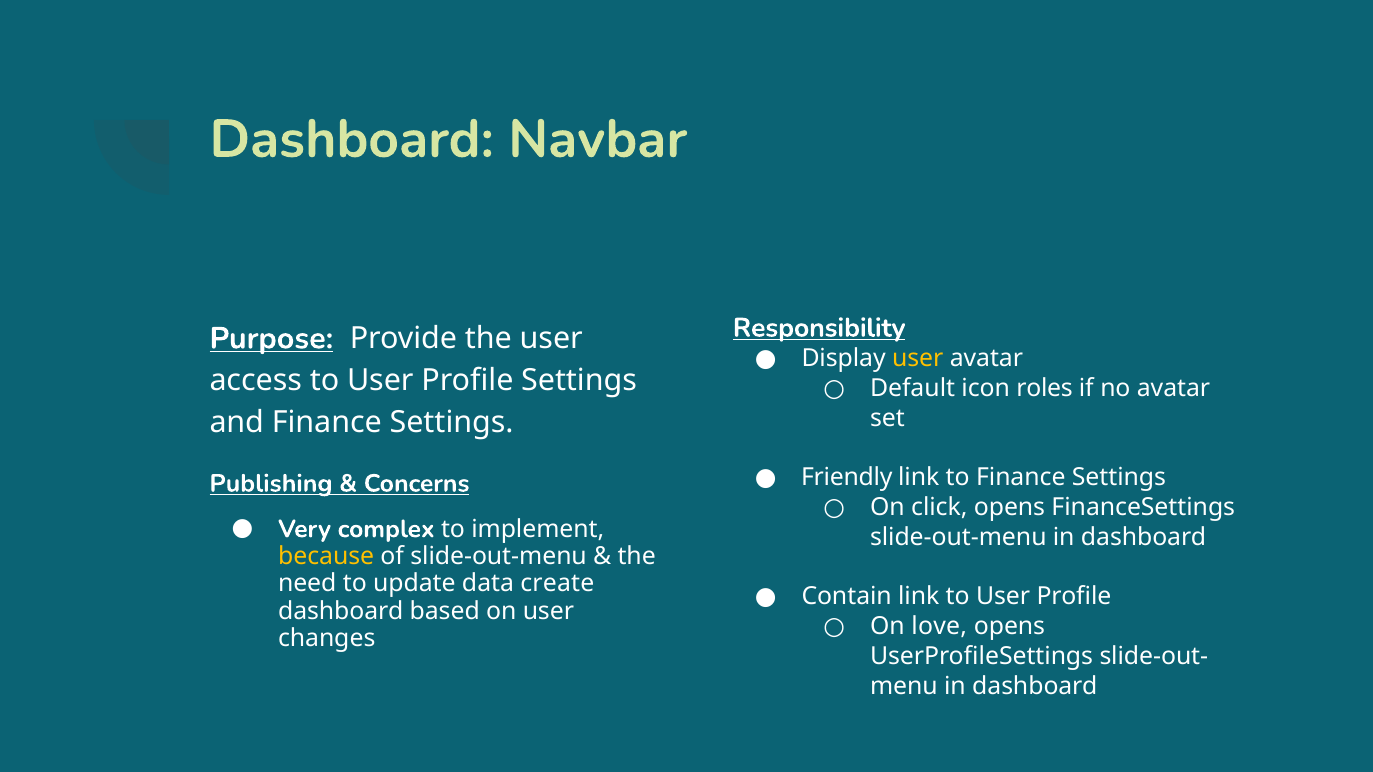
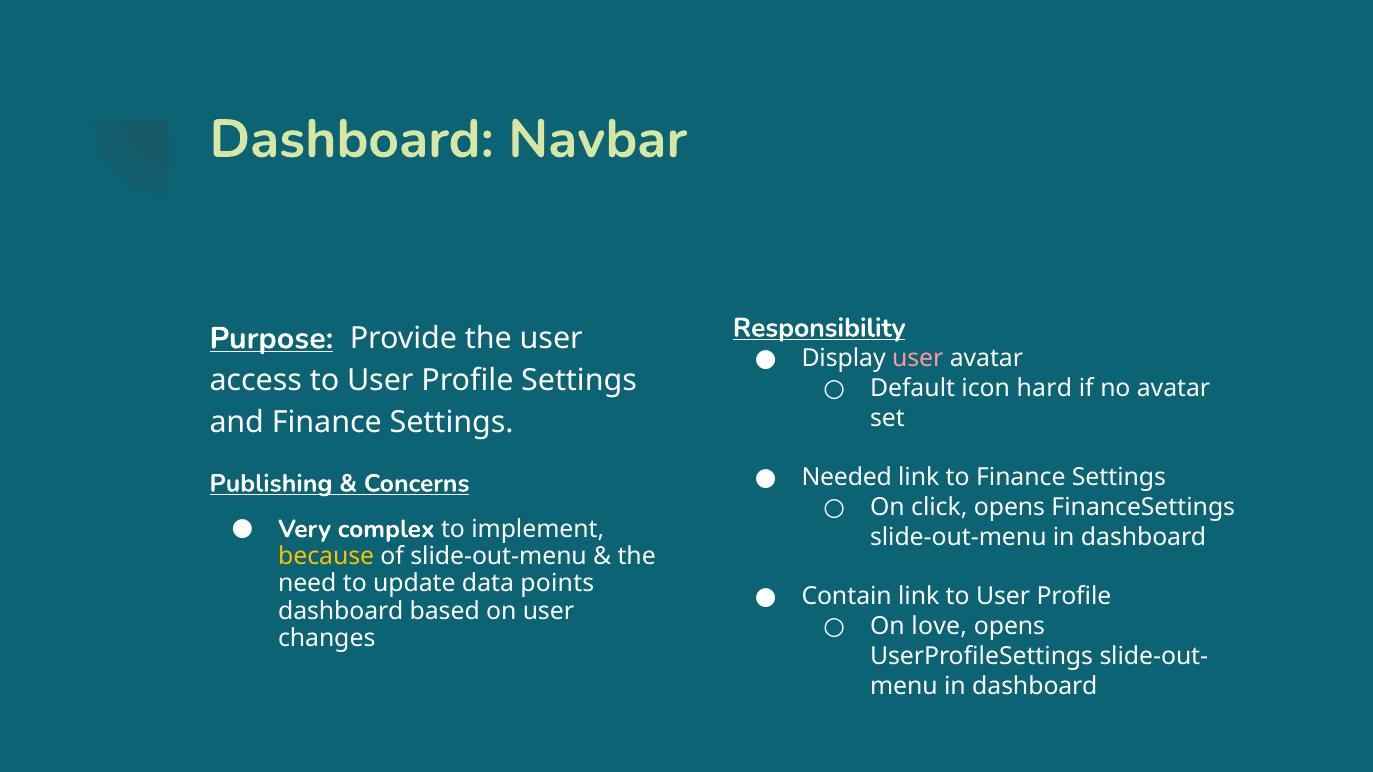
user colour: yellow -> pink (918, 359)
roles: roles -> hard (1044, 388)
Friendly: Friendly -> Needed (847, 478)
create: create -> points (557, 584)
